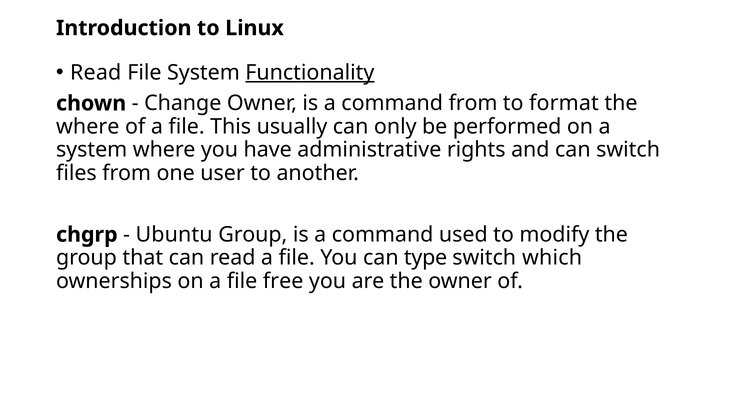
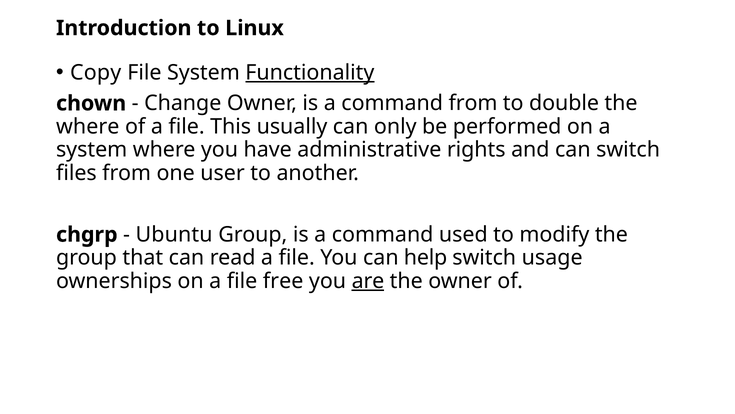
Read: Read -> Copy (96, 72)
format: format -> double (564, 103)
type: type -> help (426, 257)
which: which -> usage (552, 257)
are underline: none -> present (368, 281)
